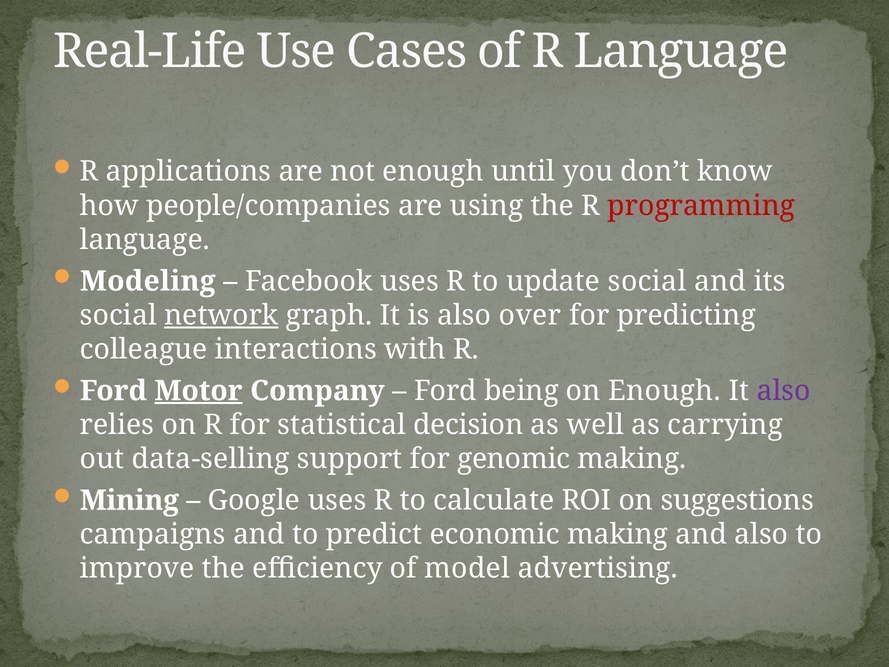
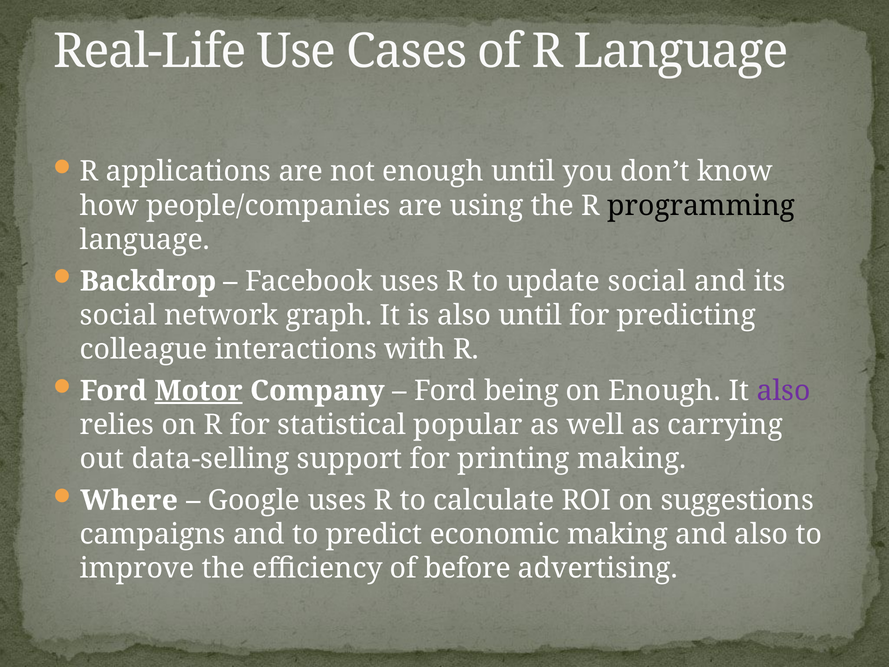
programming colour: red -> black (701, 206)
Modeling: Modeling -> Backdrop (148, 281)
network underline: present -> none (221, 315)
also over: over -> until (530, 315)
decision: decision -> popular (468, 425)
genomic: genomic -> printing (513, 459)
Mining: Mining -> Where (129, 500)
model: model -> before (467, 568)
